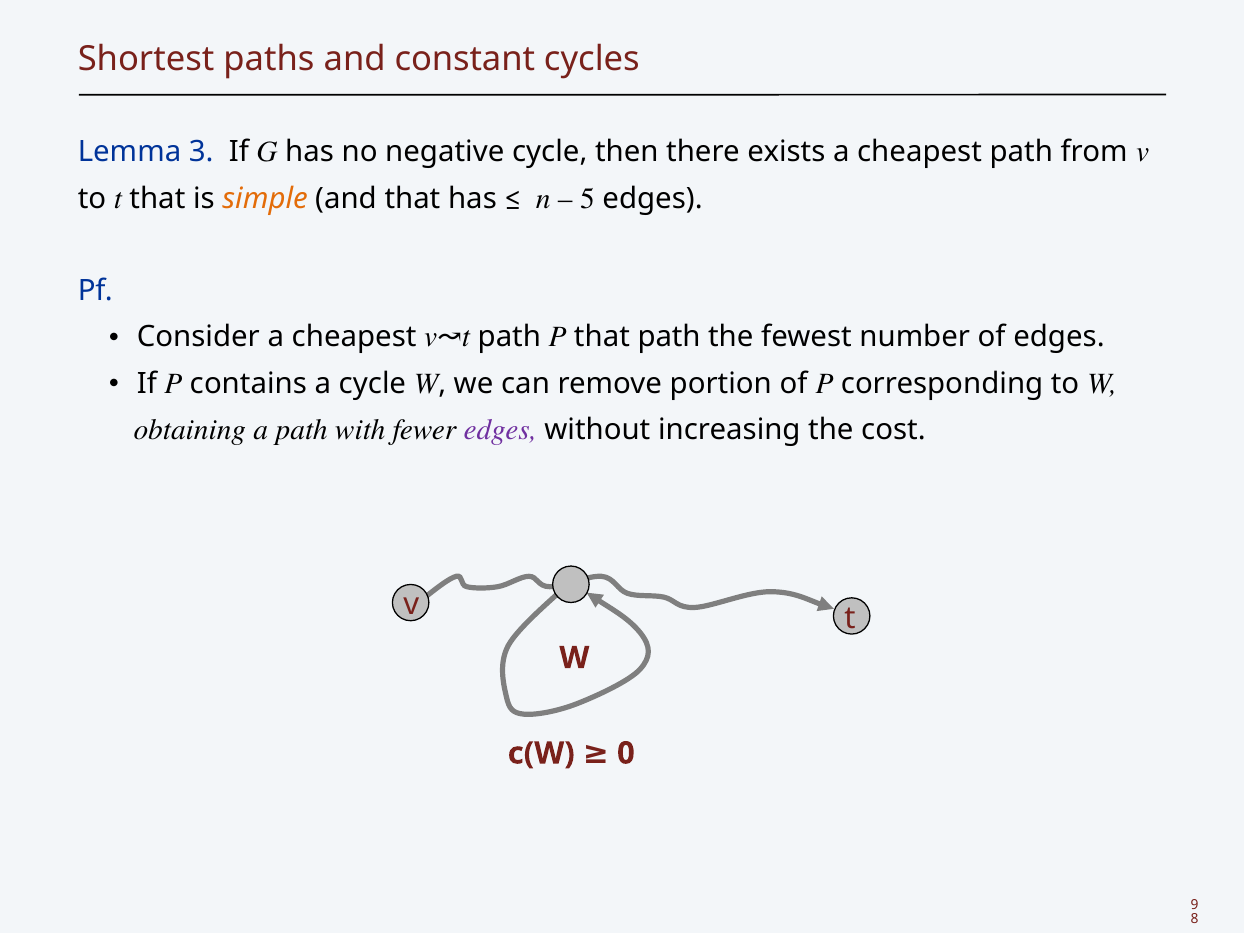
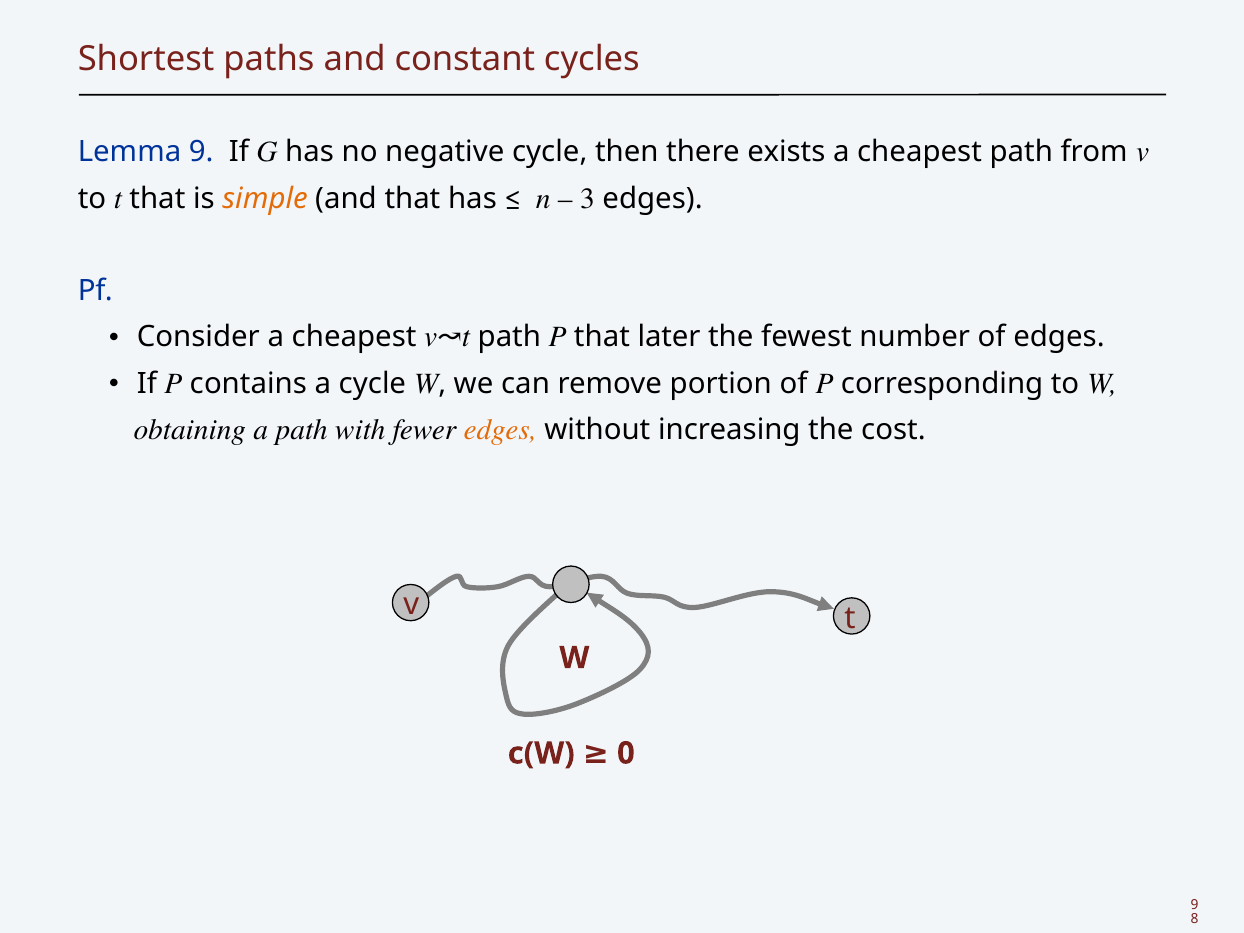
Lemma 3: 3 -> 9 (201, 152)
5: 5 -> 3 (587, 199)
that path: path -> later (669, 337)
edges colour: purple -> orange (500, 430)
